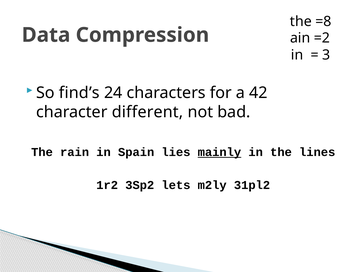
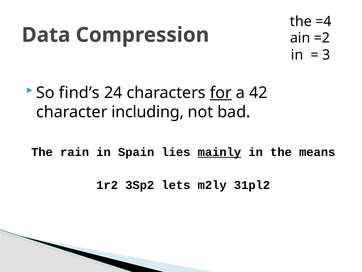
=8: =8 -> =4 (323, 22)
for underline: none -> present (221, 93)
different: different -> including (148, 112)
lines: lines -> means (317, 152)
